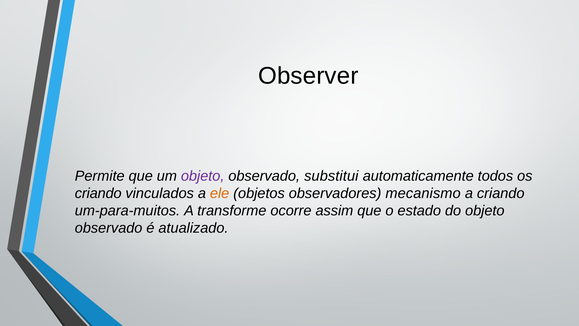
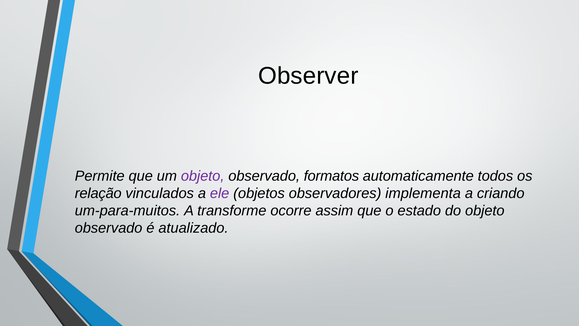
substitui: substitui -> formatos (331, 176)
criando: criando -> relação (98, 193)
ele colour: orange -> purple (220, 193)
mecanismo: mecanismo -> implementa (423, 193)
